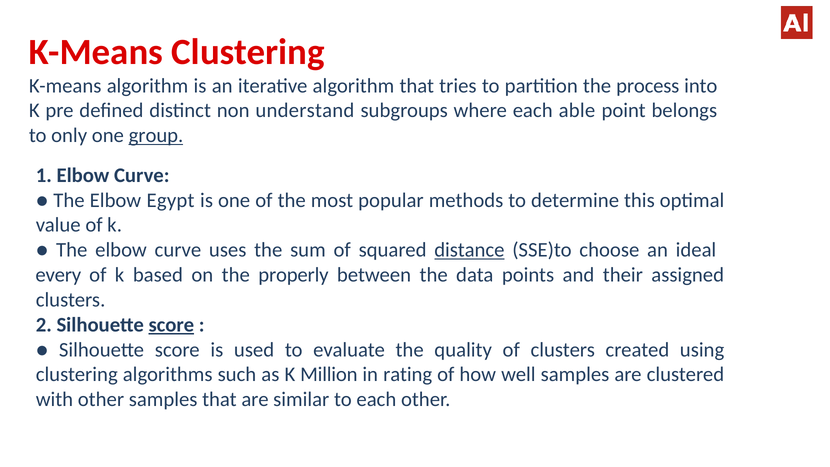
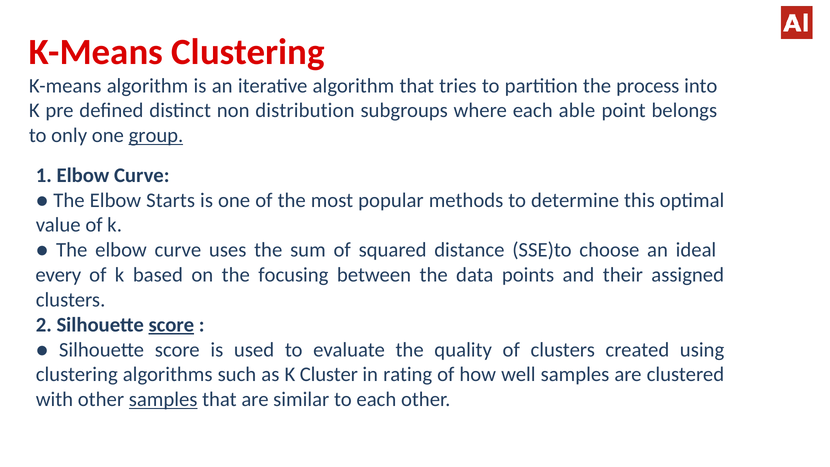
understand: understand -> distribution (305, 111)
Egypt: Egypt -> Starts (171, 200)
distance underline: present -> none (469, 250)
properly: properly -> focusing (293, 275)
Million: Million -> Cluster (329, 374)
samples underline: none -> present (163, 399)
